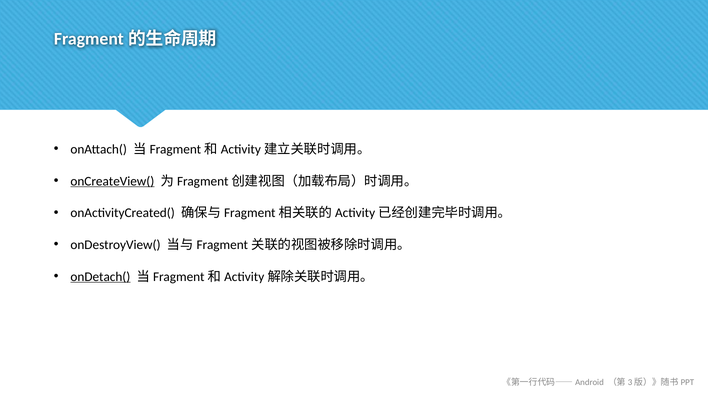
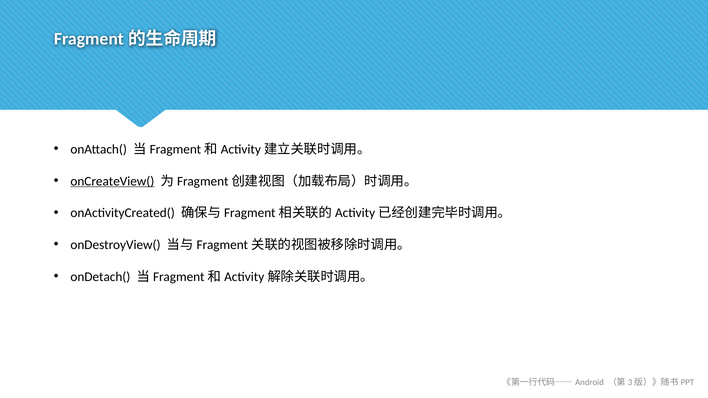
onDetach( underline: present -> none (100, 277)
